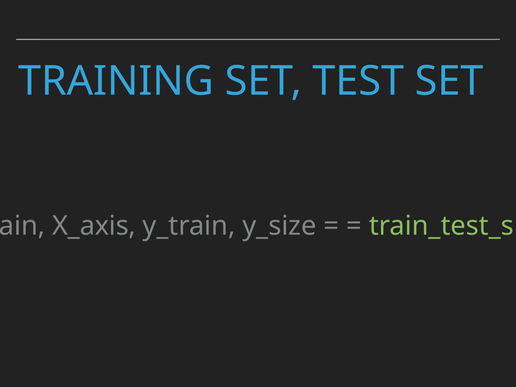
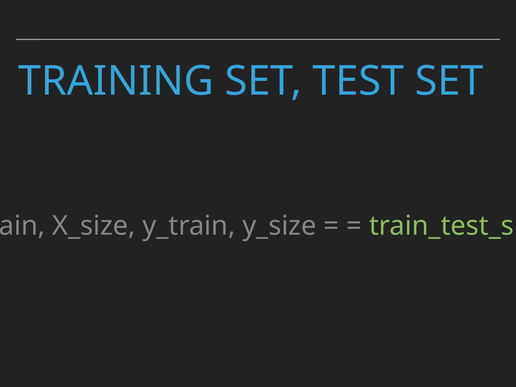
X_axis: X_axis -> X_size (94, 226)
